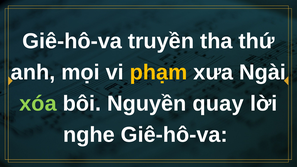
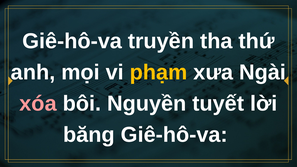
xóa colour: light green -> pink (38, 104)
quay: quay -> tuyết (218, 104)
nghe: nghe -> băng (89, 135)
